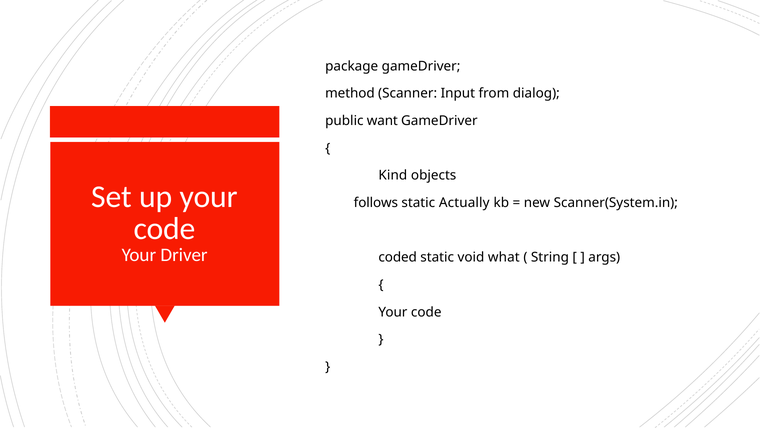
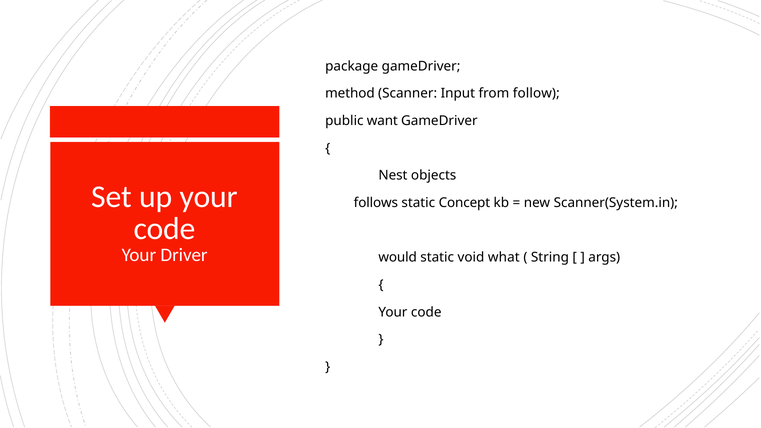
dialog: dialog -> follow (536, 93)
Kind: Kind -> Nest (393, 175)
Actually: Actually -> Concept (464, 203)
coded: coded -> would (398, 258)
